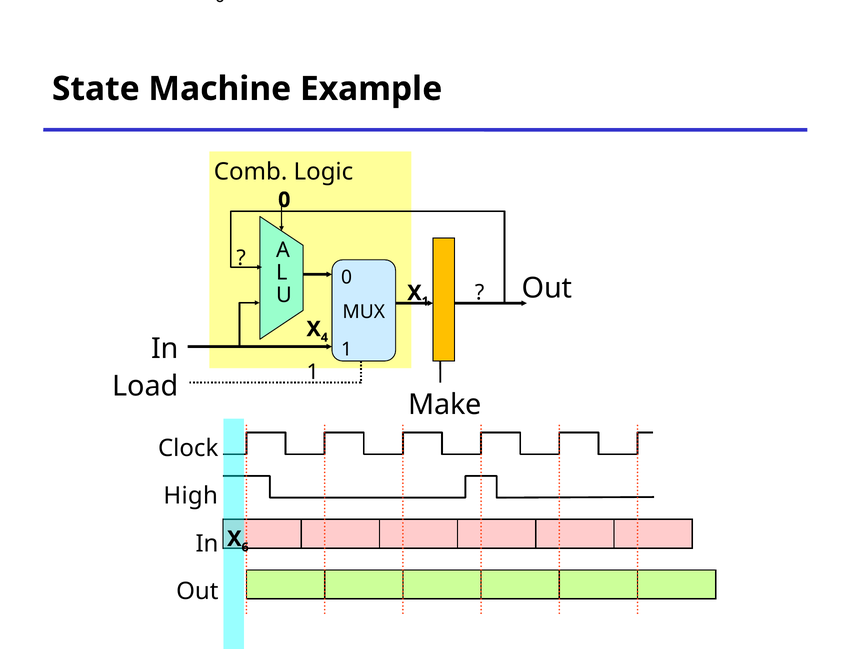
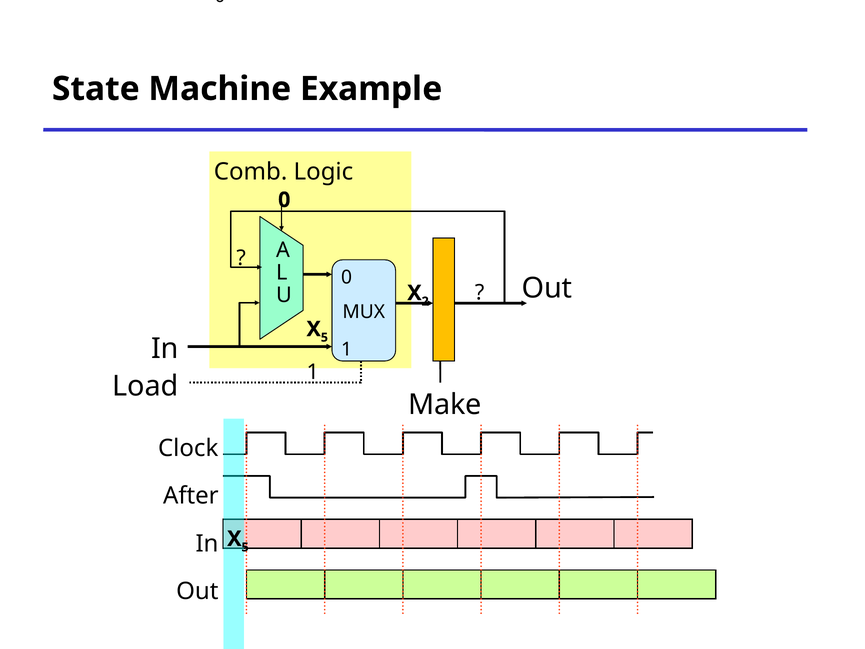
1: 1 -> 2 (425, 301)
4: 4 -> 5 (324, 337)
High: High -> After (191, 496)
6: 6 -> 5 (245, 547)
